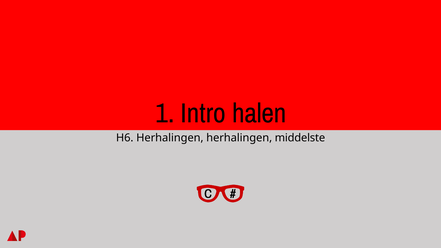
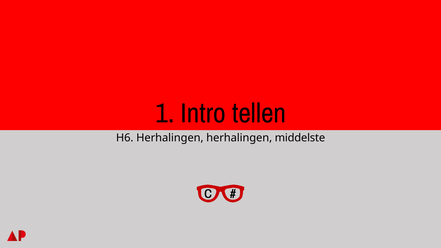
halen: halen -> tellen (259, 114)
